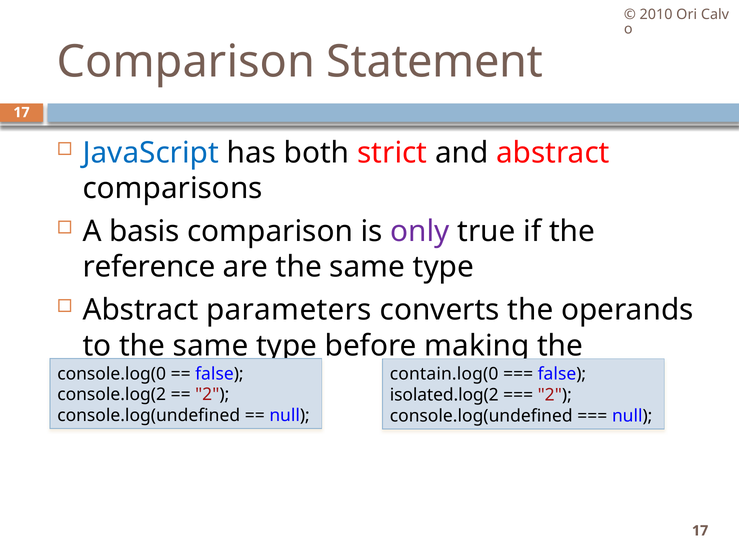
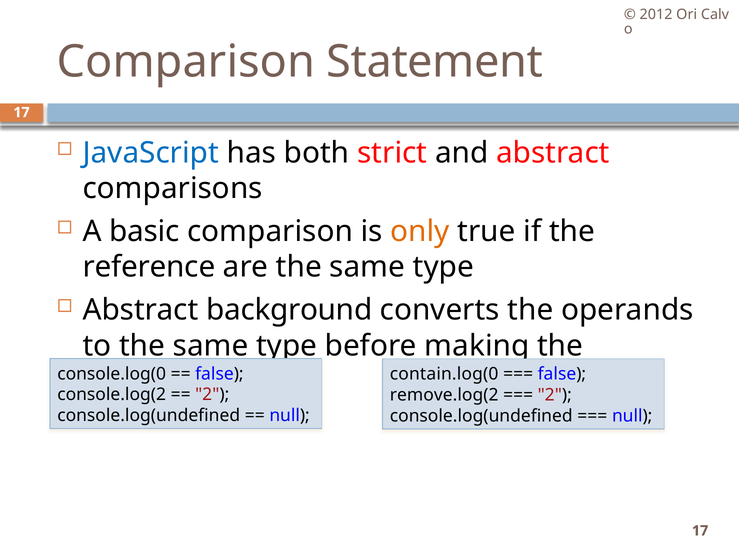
2010: 2010 -> 2012 (656, 15)
basis: basis -> basic (144, 232)
only colour: purple -> orange (420, 232)
parameters: parameters -> background (289, 310)
isolated.log(2: isolated.log(2 -> remove.log(2 (444, 395)
